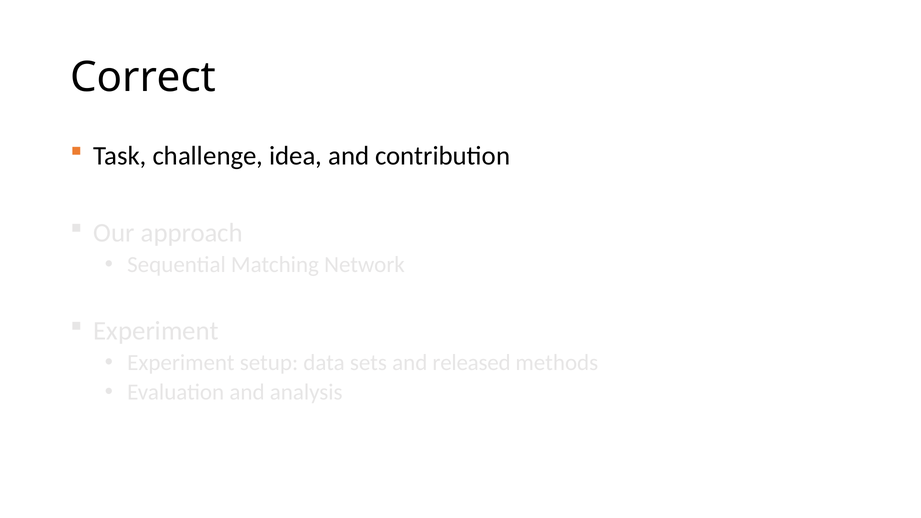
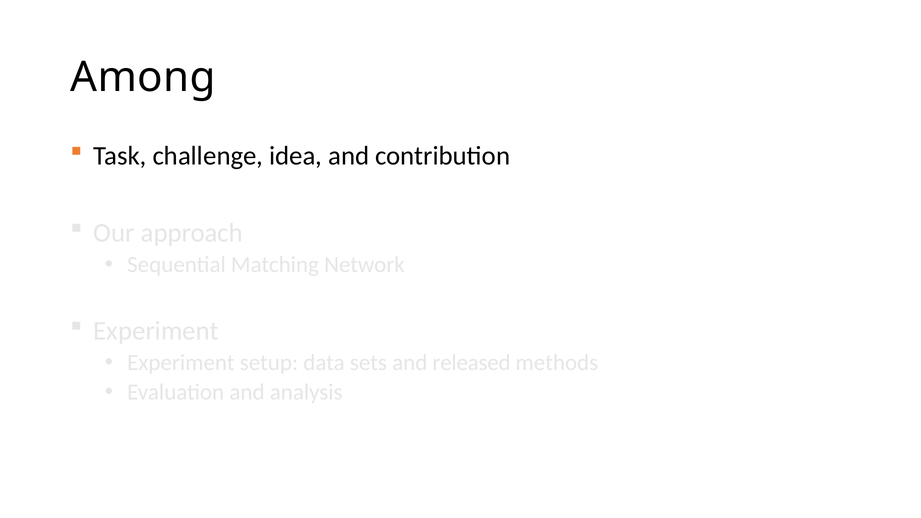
Correct: Correct -> Among (143, 77)
